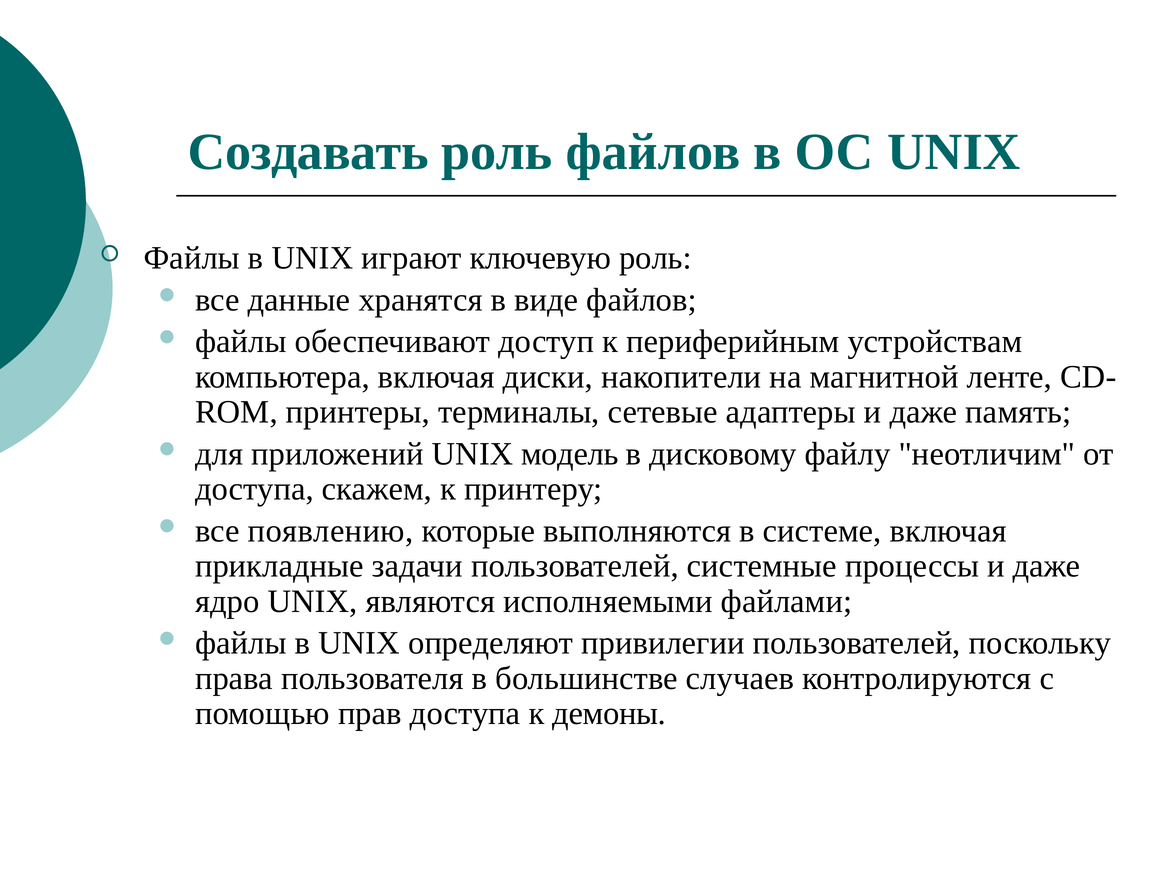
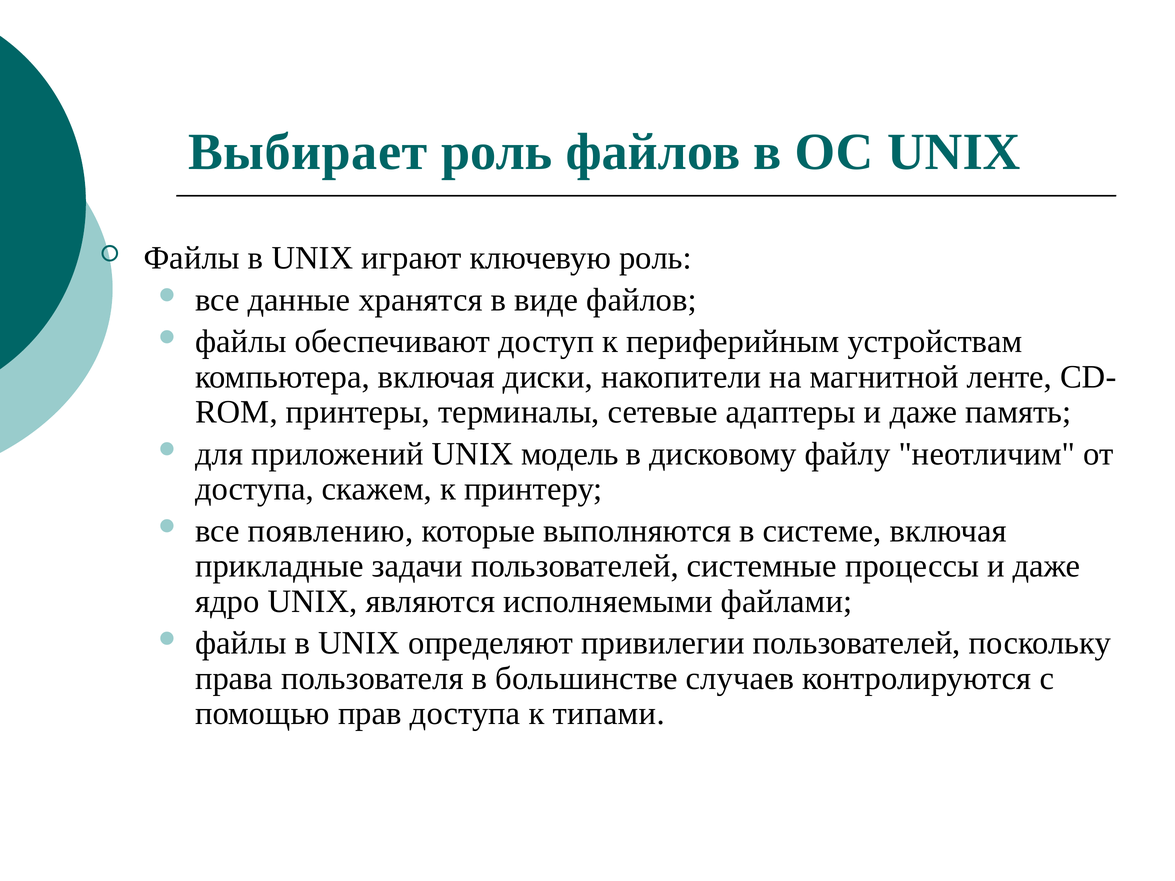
Создавать: Создавать -> Выбирает (308, 152)
демоны: демоны -> типами (609, 714)
